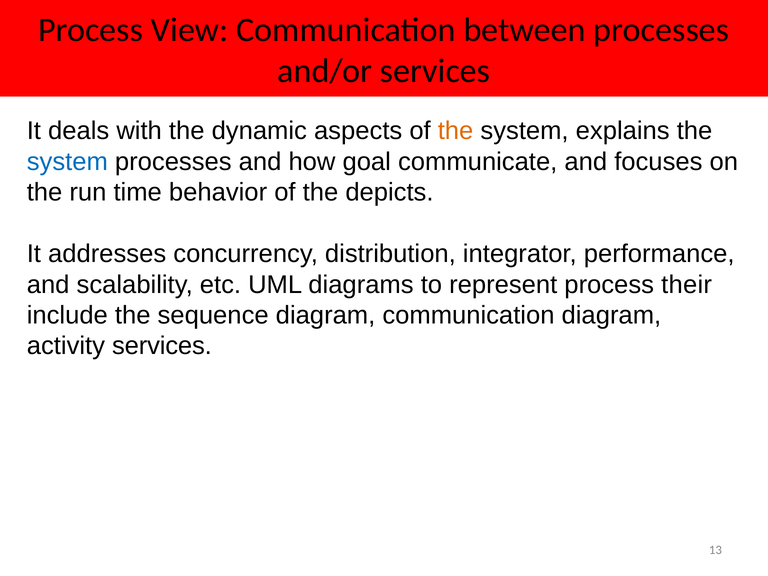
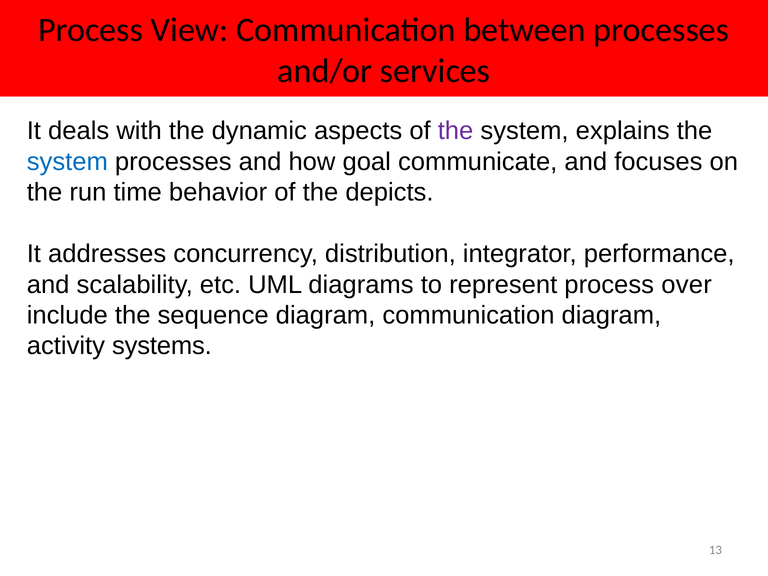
the colour: orange -> purple (456, 131)
their: their -> over (687, 285)
activity services: services -> systems (162, 346)
